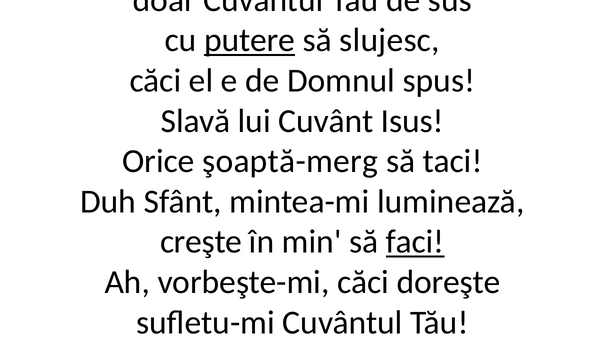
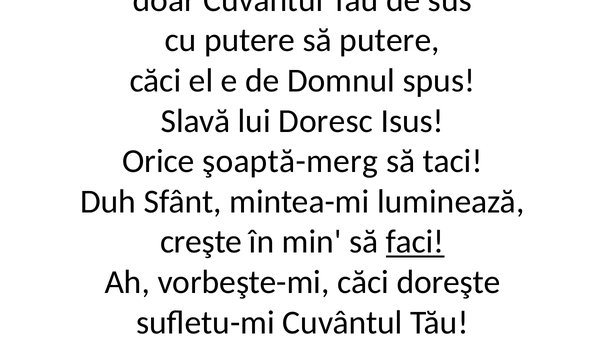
putere underline: present -> none (250, 40)
să slujesc: slujesc -> putere (390, 40)
Cuvânt: Cuvânt -> Doresc (326, 121)
